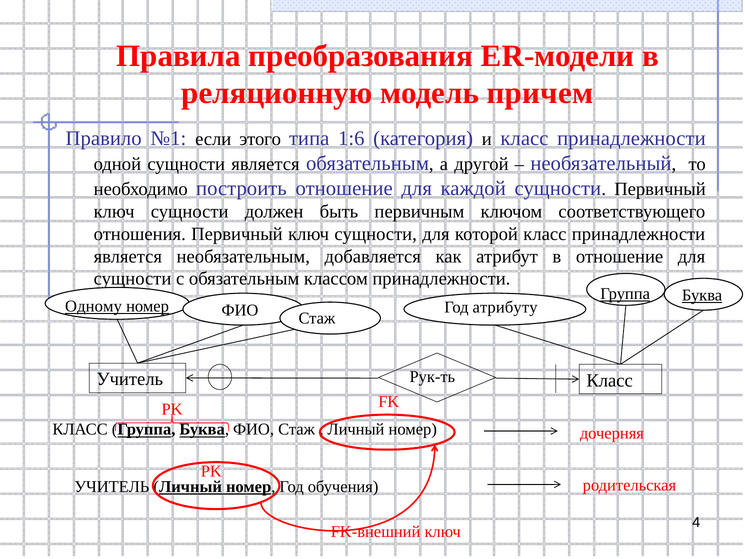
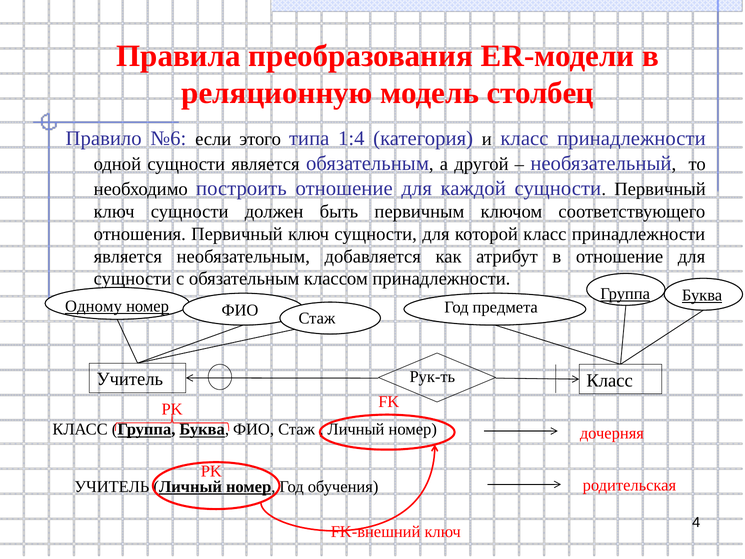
причем: причем -> столбец (540, 93)
№1: №1 -> №6 (168, 139)
1:6: 1:6 -> 1:4 (351, 139)
атрибуту: атрибуту -> предмета (505, 307)
